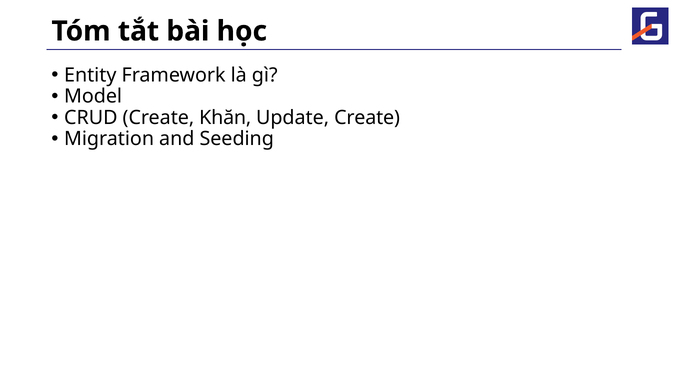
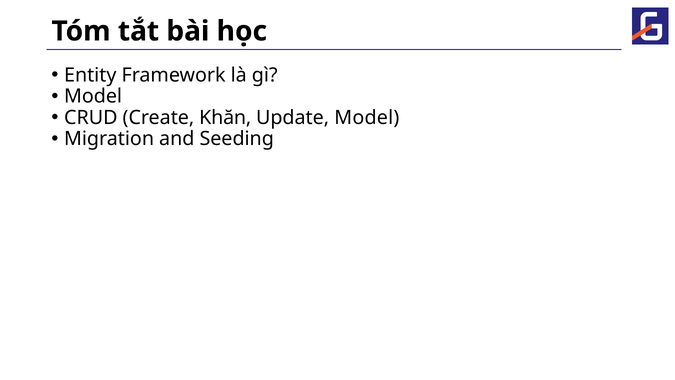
Update Create: Create -> Model (367, 117)
